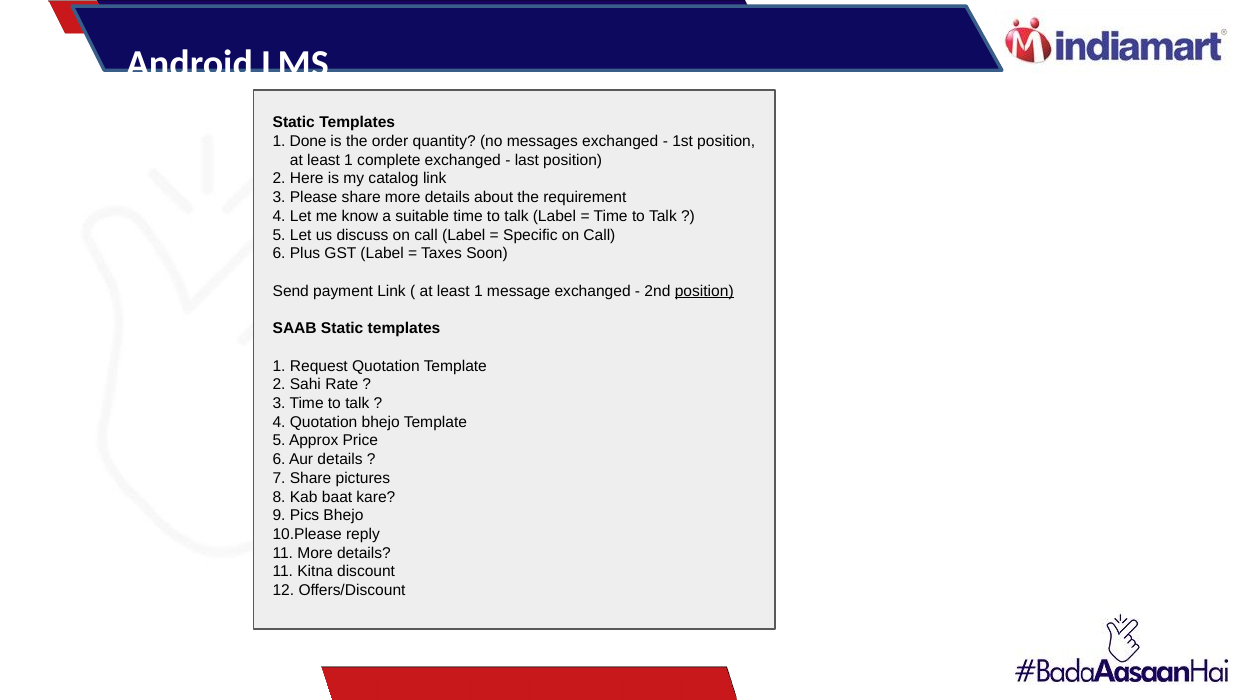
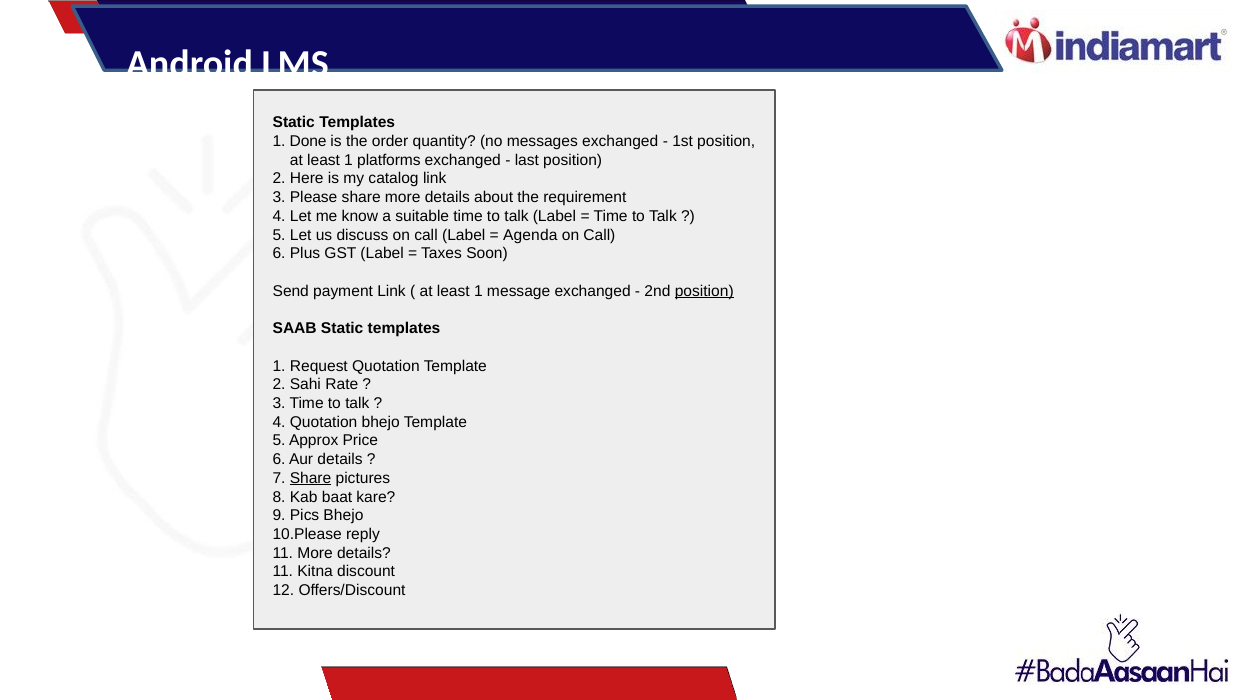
complete: complete -> platforms (389, 160)
Specific: Specific -> Agenda (530, 235)
Share underline: none -> present (311, 478)
